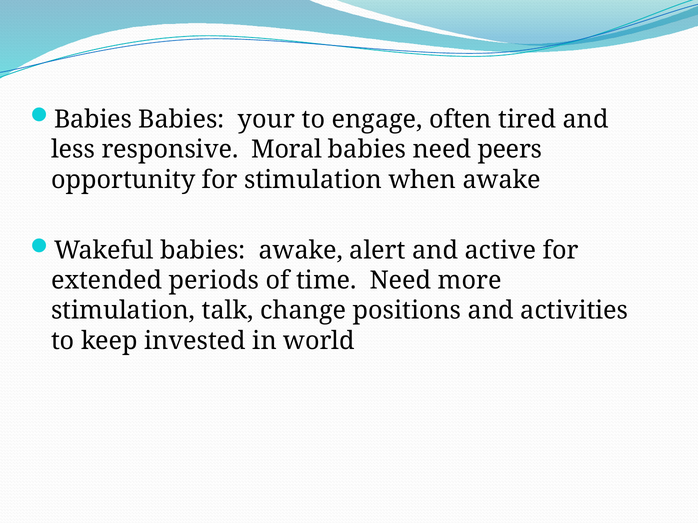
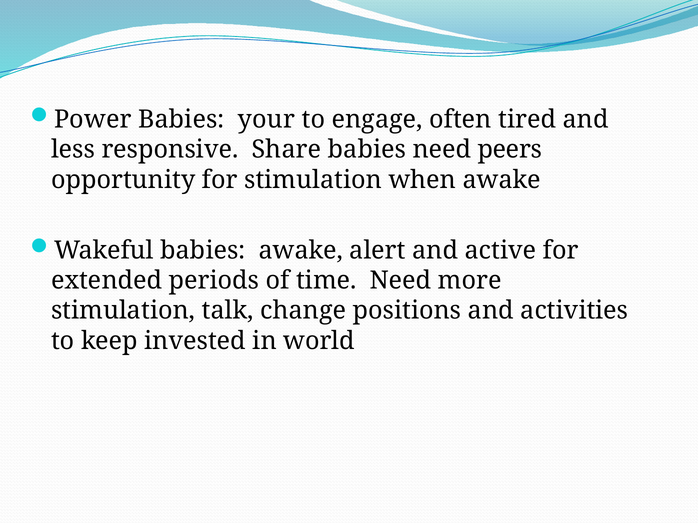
Babies: Babies -> Power (93, 120)
Moral: Moral -> Share (286, 150)
